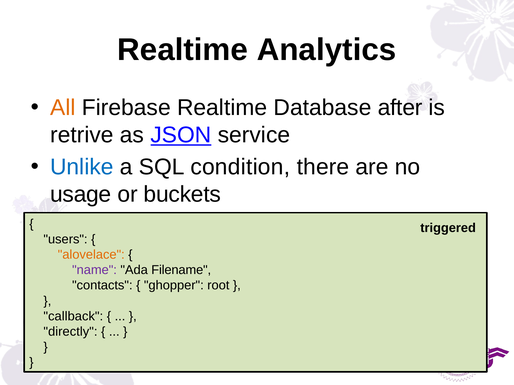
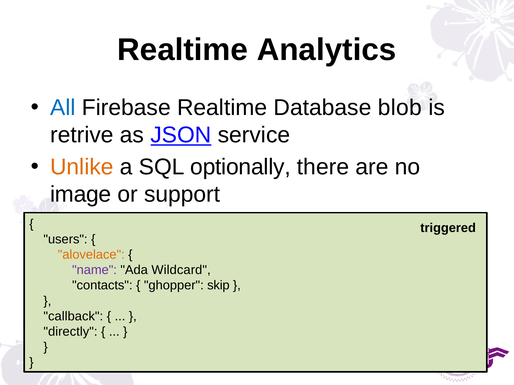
All colour: orange -> blue (63, 108)
after: after -> blob (400, 108)
Unlike colour: blue -> orange (82, 167)
condition: condition -> optionally (241, 167)
usage: usage -> image (81, 195)
buckets: buckets -> support (182, 195)
Filename: Filename -> Wildcard (181, 270)
root: root -> skip (218, 286)
